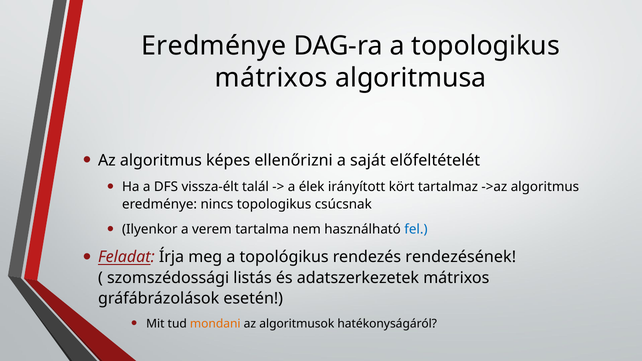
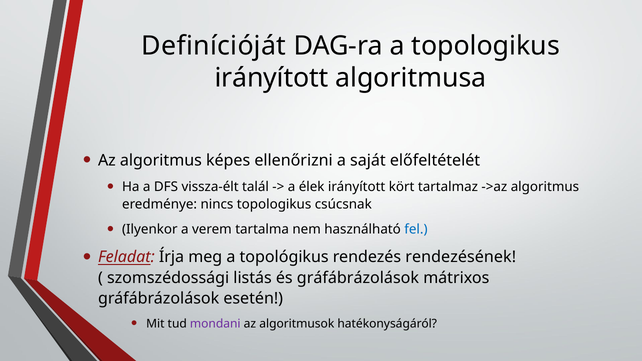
Eredménye: Eredménye -> Definícióját (214, 46)
mátrixos: mátrixos -> irányított (272, 78)
és adatszerkezetek: adatszerkezetek -> gráfábrázolások (358, 278)
mondani colour: orange -> purple (215, 324)
